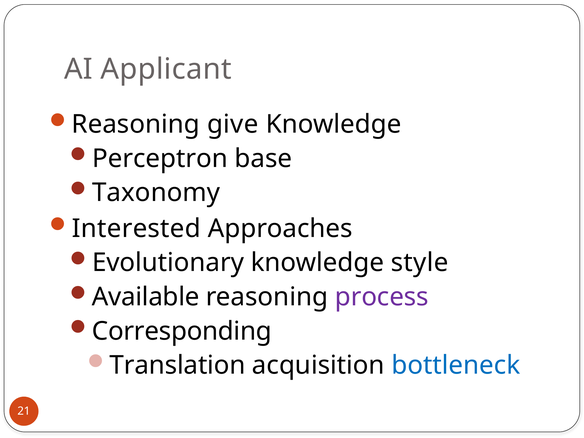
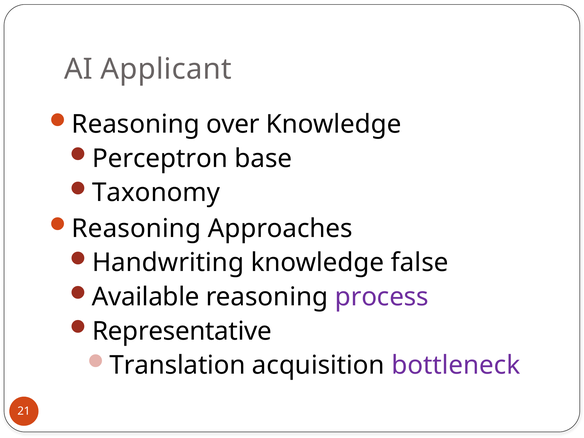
give: give -> over (233, 124)
Interested: Interested -> Reasoning (136, 229)
Evolutionary: Evolutionary -> Handwriting (168, 263)
style: style -> false (420, 263)
Corresponding: Corresponding -> Representative (182, 331)
bottleneck colour: blue -> purple (456, 365)
